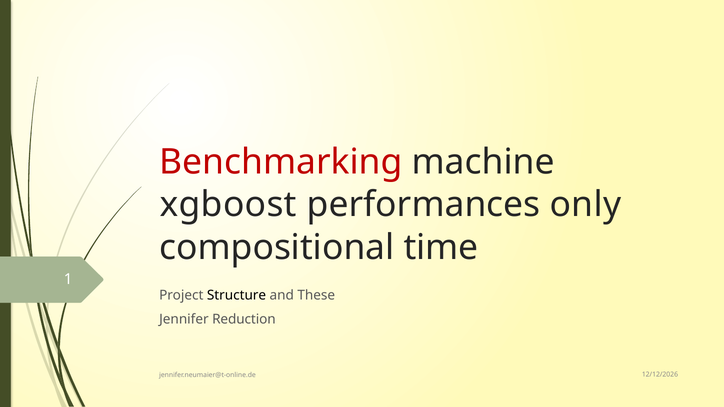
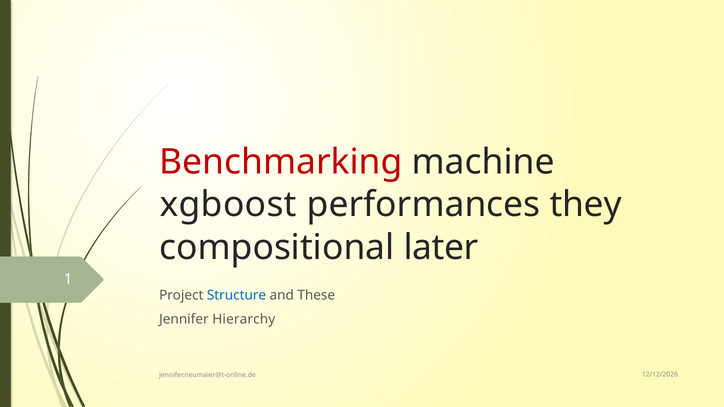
only: only -> they (586, 205)
time: time -> later (441, 247)
Structure colour: black -> blue (237, 295)
Reduction: Reduction -> Hierarchy (244, 319)
